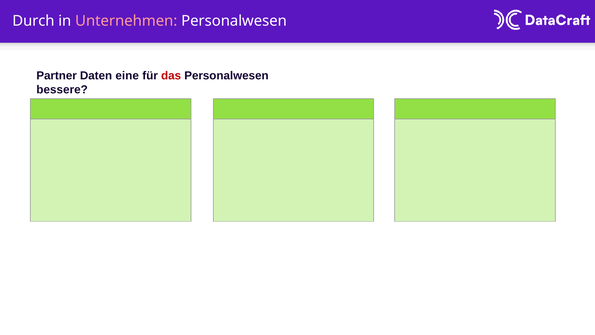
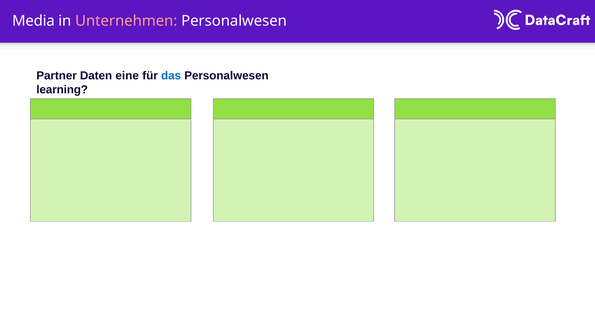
Durch: Durch -> Media (33, 21)
das colour: red -> blue (171, 76)
bessere: bessere -> learning (62, 90)
